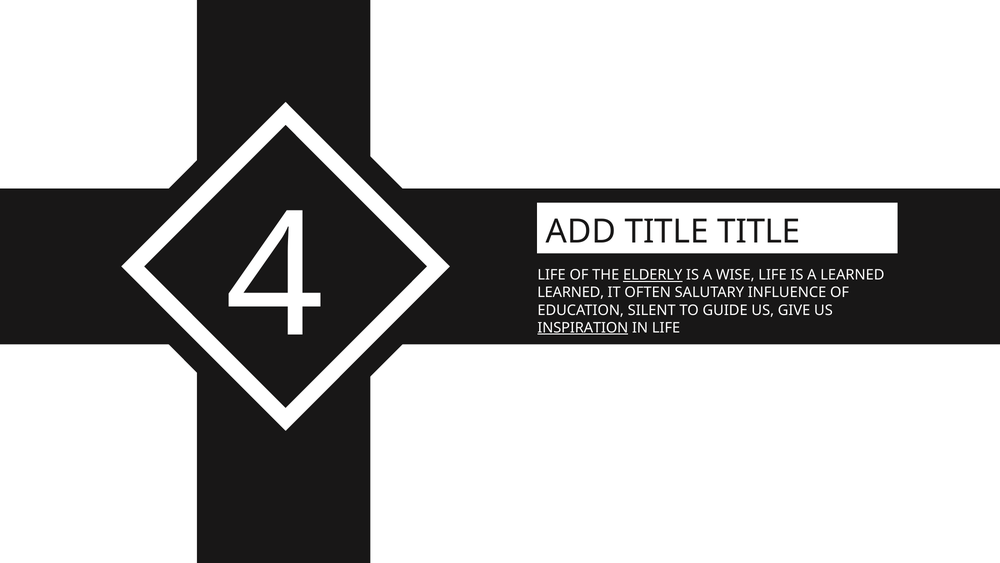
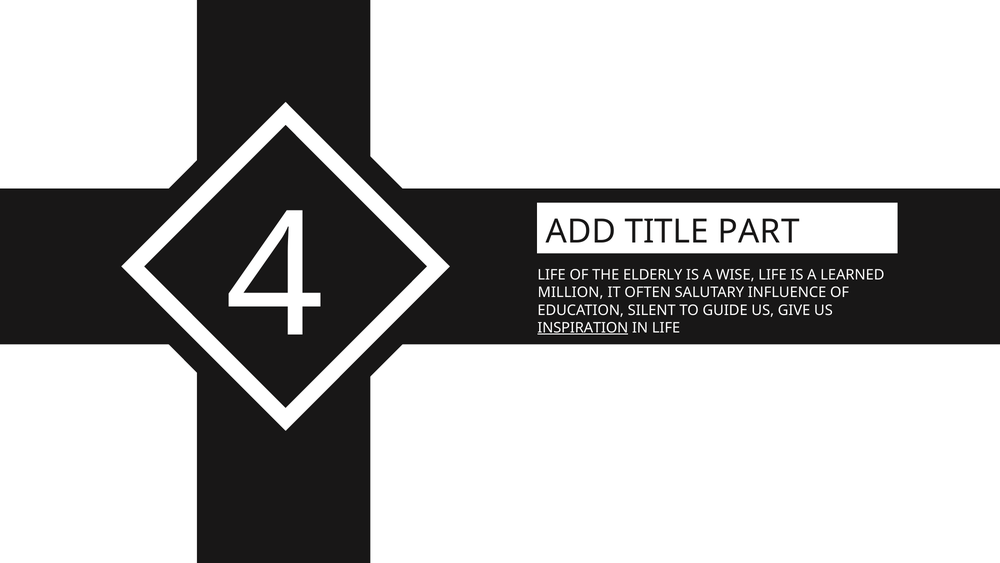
TITLE TITLE: TITLE -> PART (759, 231)
ELDERLY underline: present -> none (653, 275)
LEARNED: LEARNED -> MILLION (571, 292)
